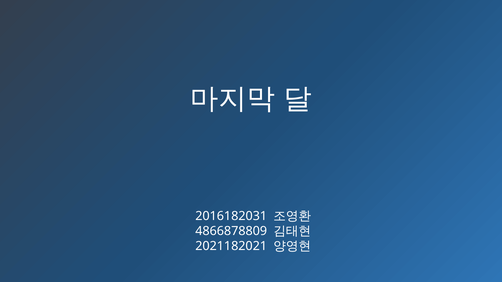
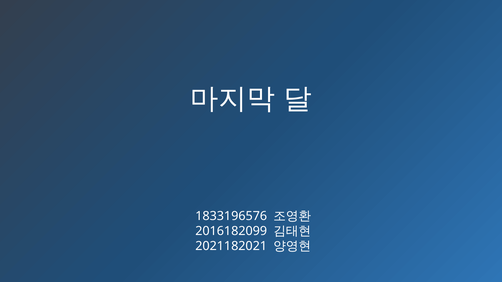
2016182031: 2016182031 -> 1833196576 (231, 216)
4866878809: 4866878809 -> 2016182099 (231, 231)
